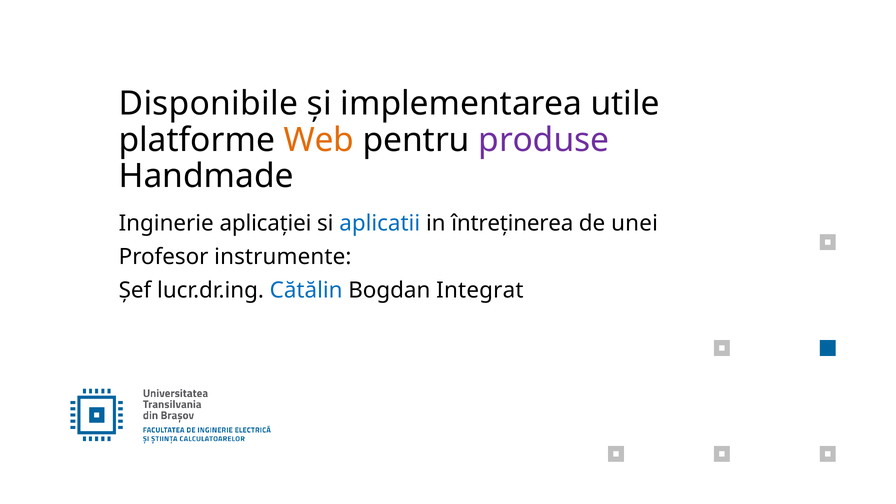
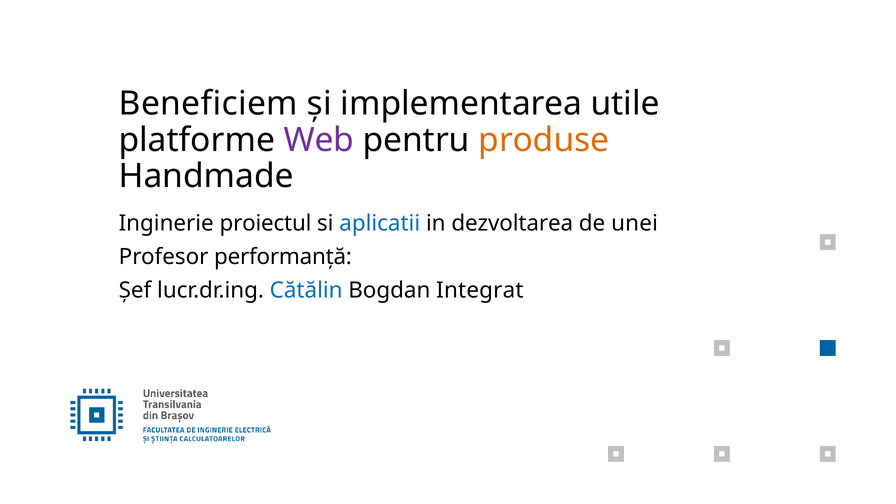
Disponibile: Disponibile -> Beneficiem (208, 104)
Web colour: orange -> purple (319, 140)
produse colour: purple -> orange (544, 140)
aplicației: aplicației -> proiectul (265, 223)
întreținerea: întreținerea -> dezvoltarea (512, 223)
instrumente: instrumente -> performanță (283, 257)
